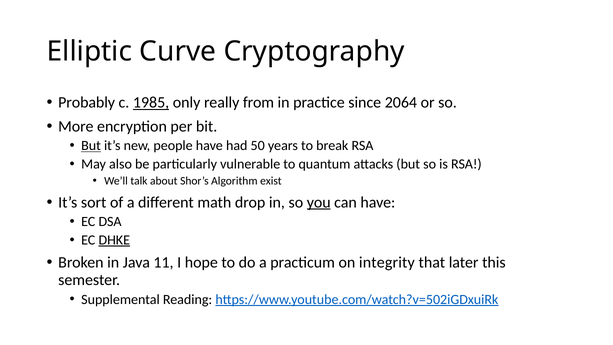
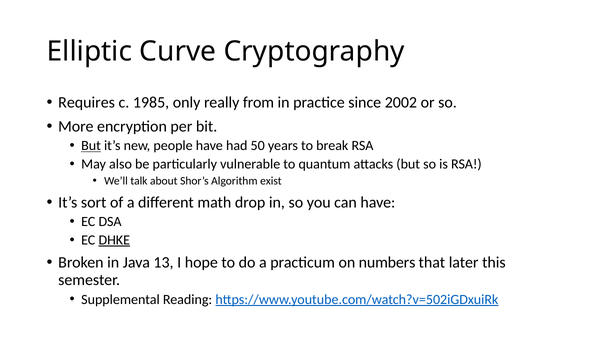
Probably: Probably -> Requires (87, 103)
1985 underline: present -> none (151, 103)
2064: 2064 -> 2002 (401, 103)
you underline: present -> none (319, 202)
11: 11 -> 13 (164, 262)
integrity: integrity -> numbers (387, 262)
